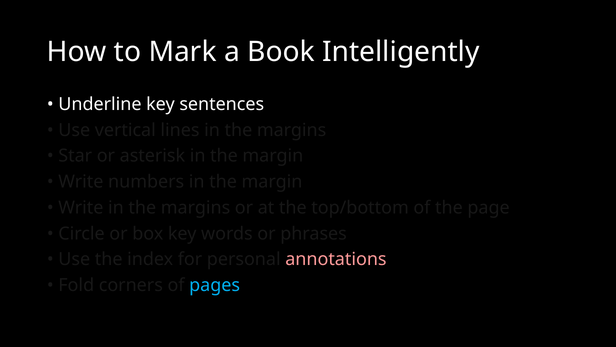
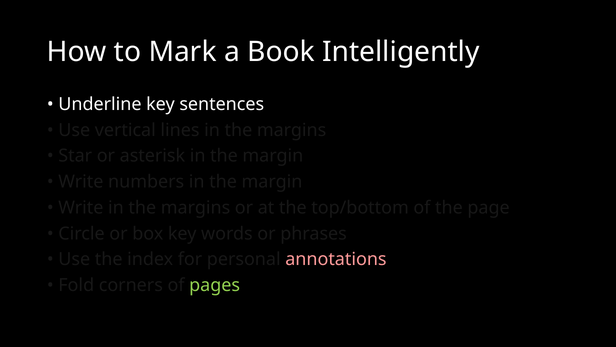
pages colour: light blue -> light green (215, 285)
